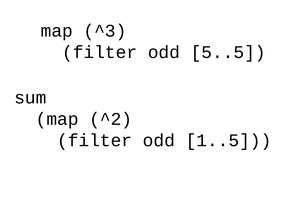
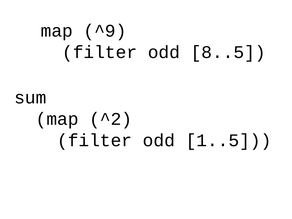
^3: ^3 -> ^9 (105, 31)
5..5: 5..5 -> 8..5 (228, 52)
